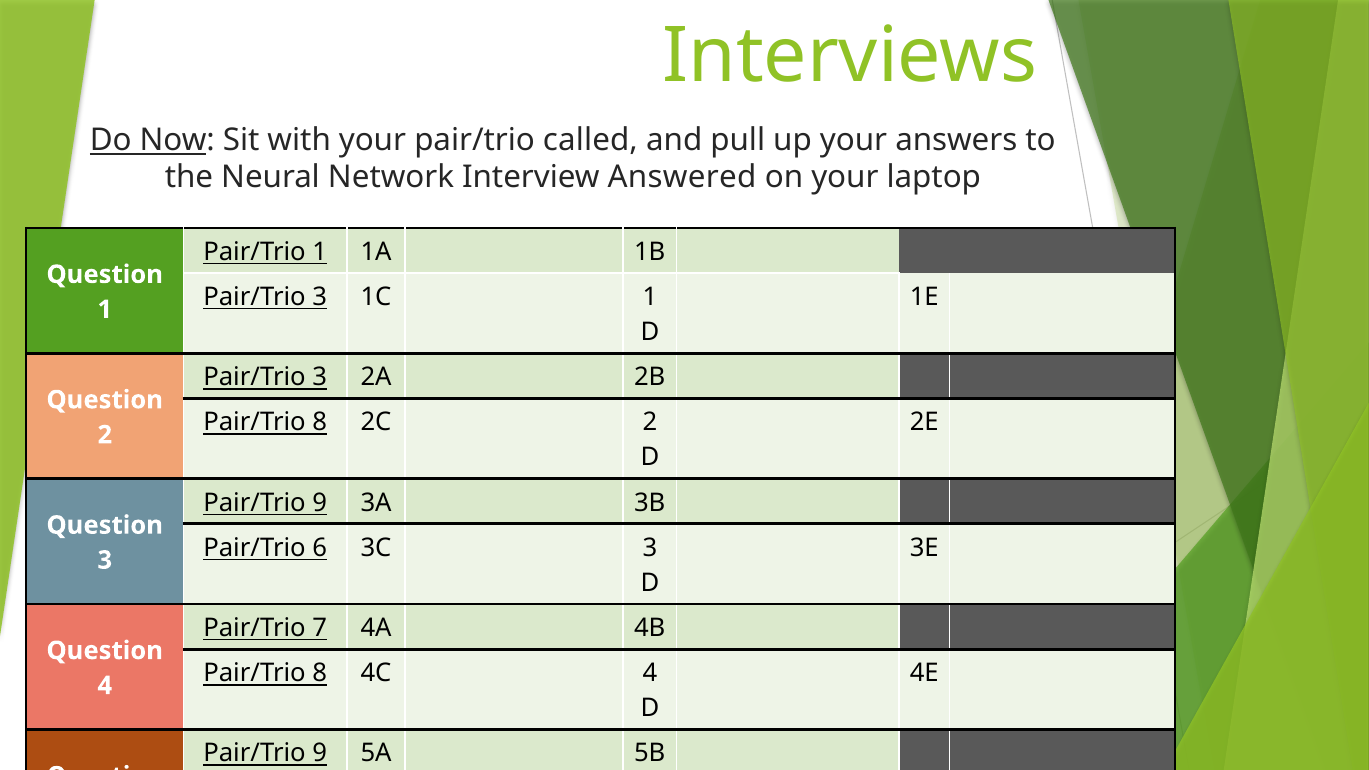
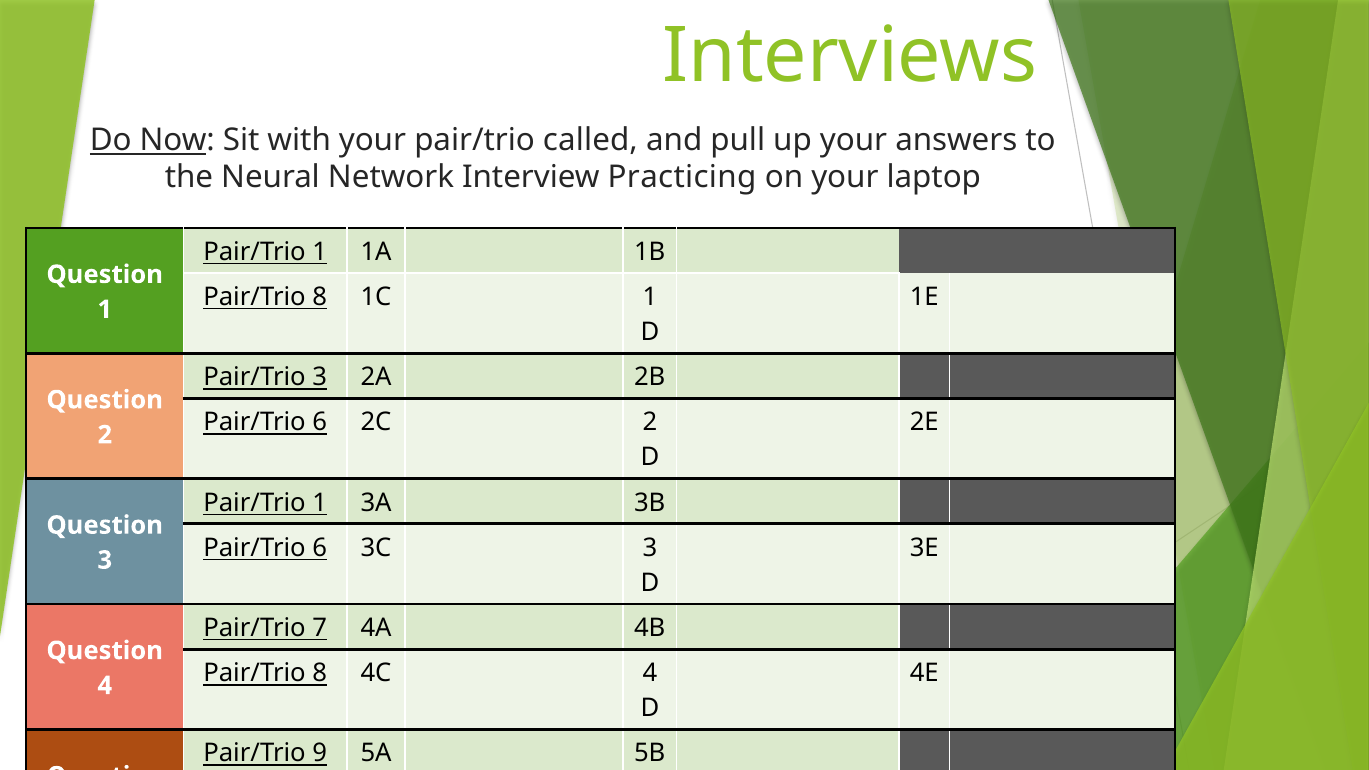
Answered: Answered -> Practicing (682, 177)
3: 3 -> 8 (320, 297)
8: 8 -> 6 (320, 423)
9: 9 -> 1 (320, 503)
